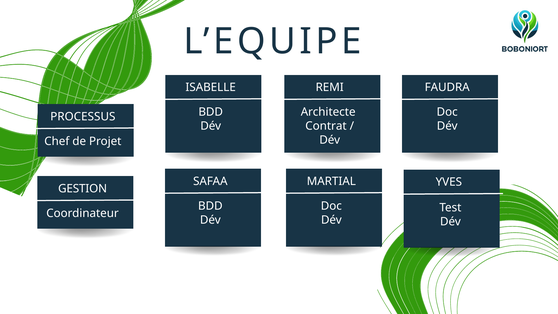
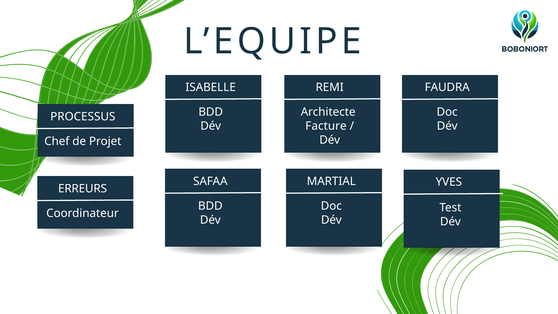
Contrat: Contrat -> Facture (326, 126)
GESTION: GESTION -> ERREURS (83, 188)
